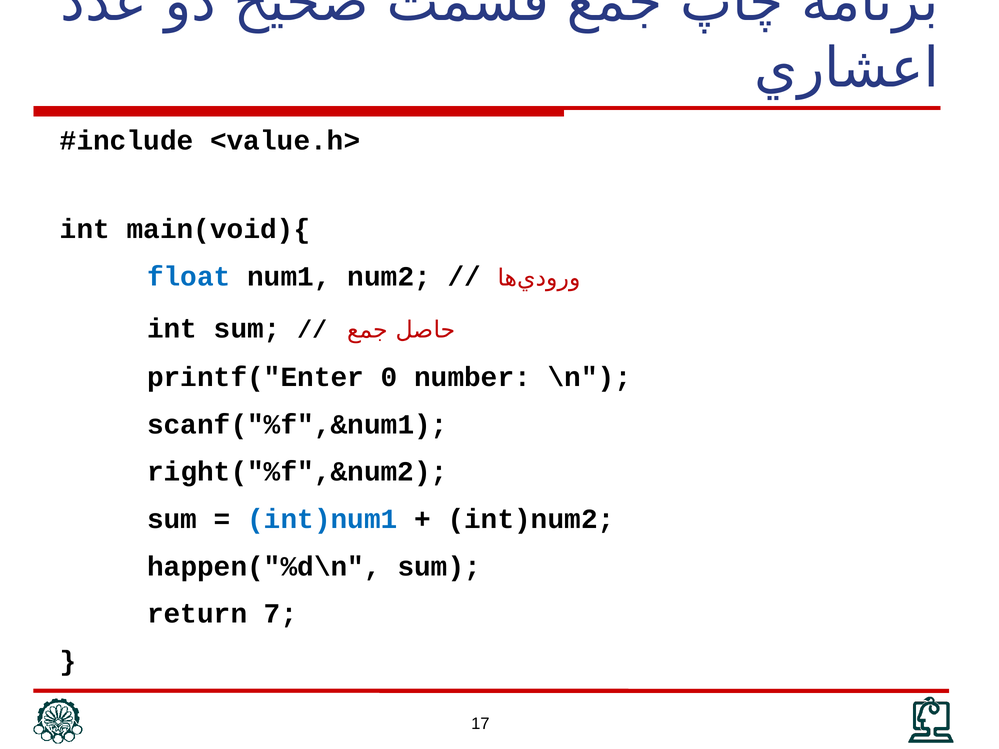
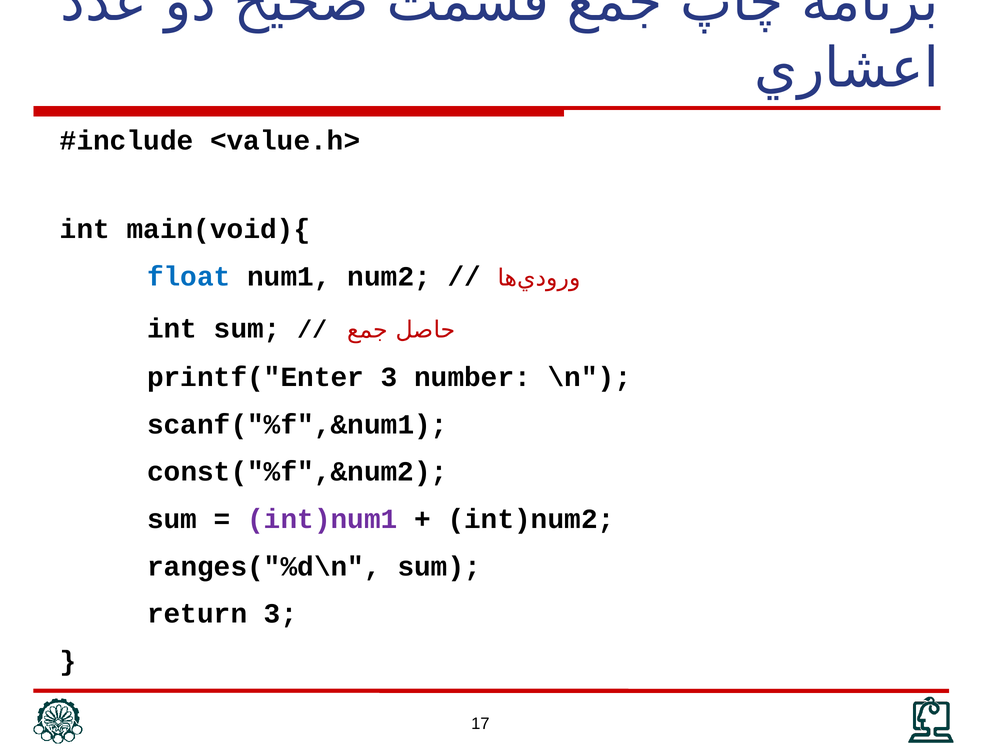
printf("Enter 0: 0 -> 3 (389, 377)
right("%f",&num2: right("%f",&num2 -> const("%f",&num2 (297, 472)
int)num1 colour: blue -> purple (322, 519)
happen("%d\n: happen("%d\n -> ranges("%d\n (264, 567)
return 7: 7 -> 3 (281, 614)
